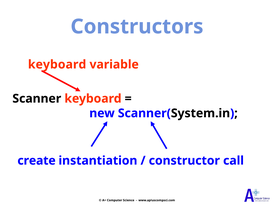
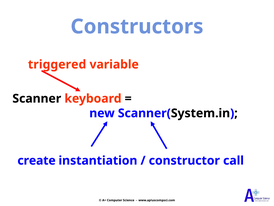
keyboard: keyboard -> triggered (57, 64)
